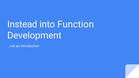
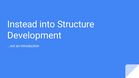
Function: Function -> Structure (76, 24)
